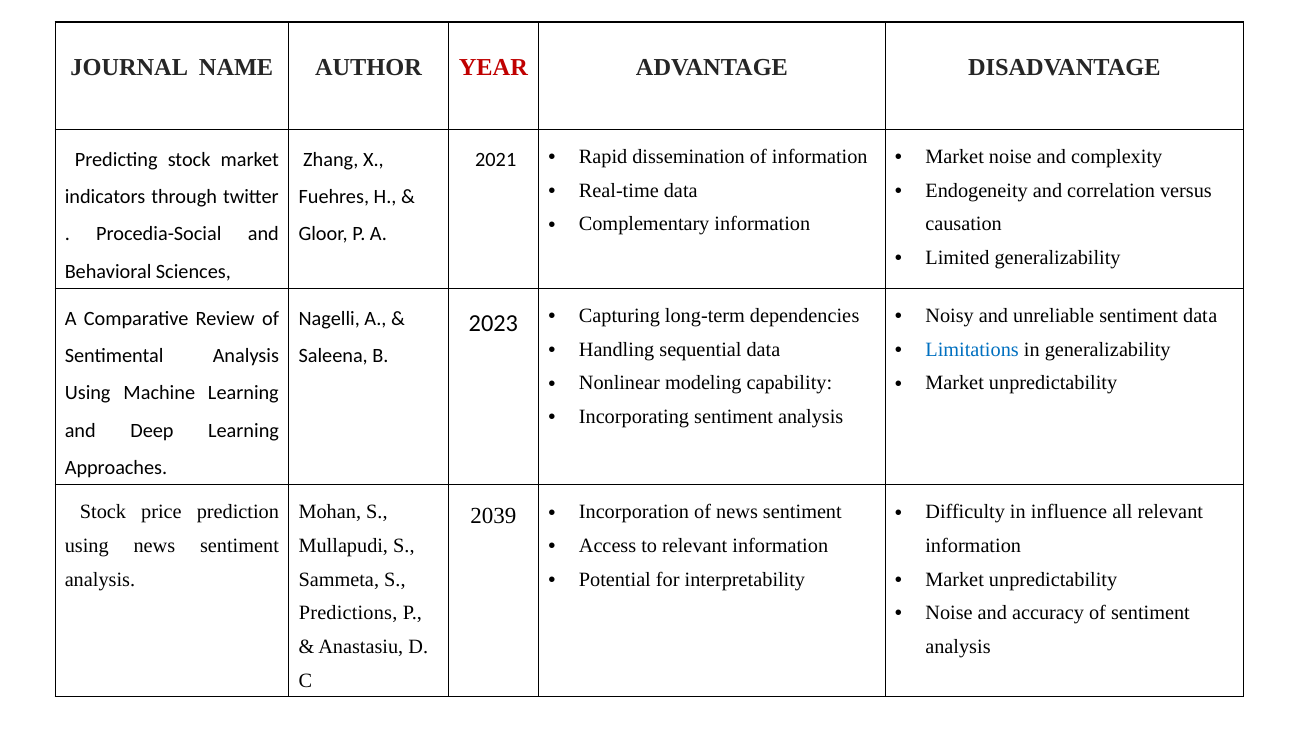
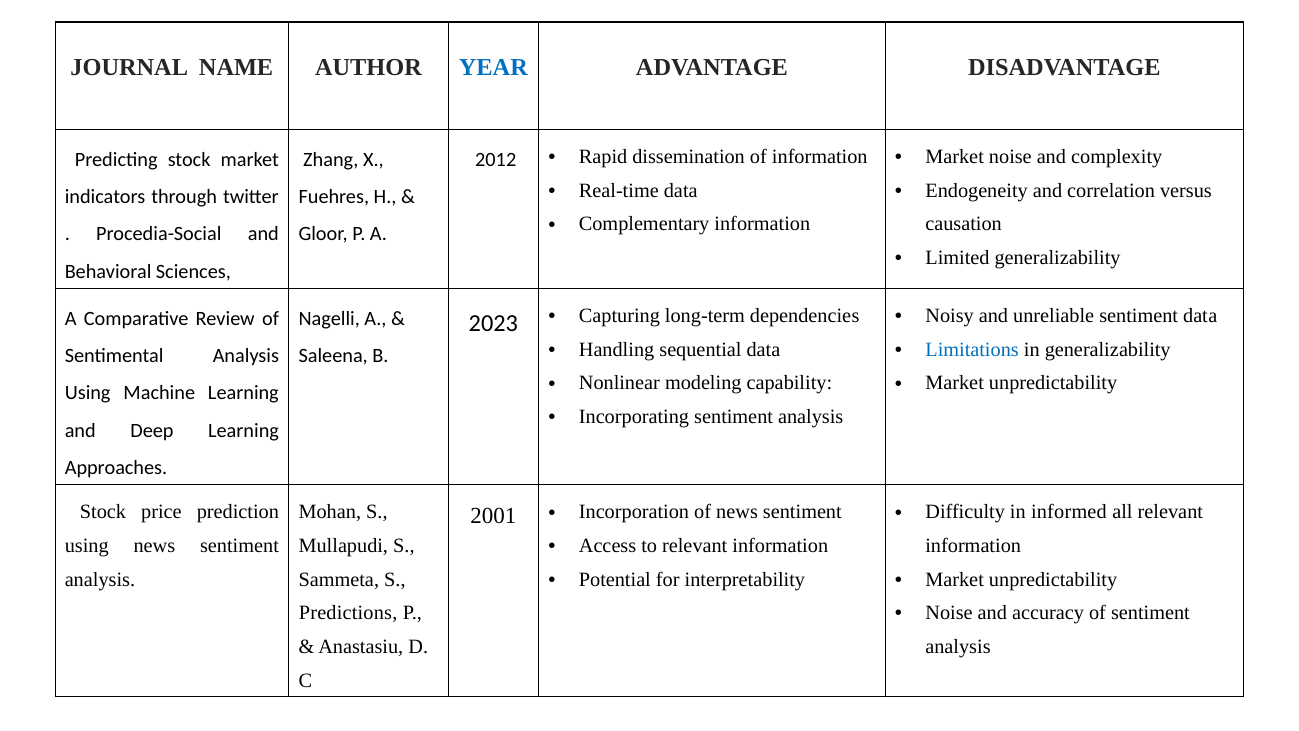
YEAR colour: red -> blue (493, 68)
2021: 2021 -> 2012 (496, 160)
influence: influence -> informed (1069, 512)
2039: 2039 -> 2001 (493, 515)
